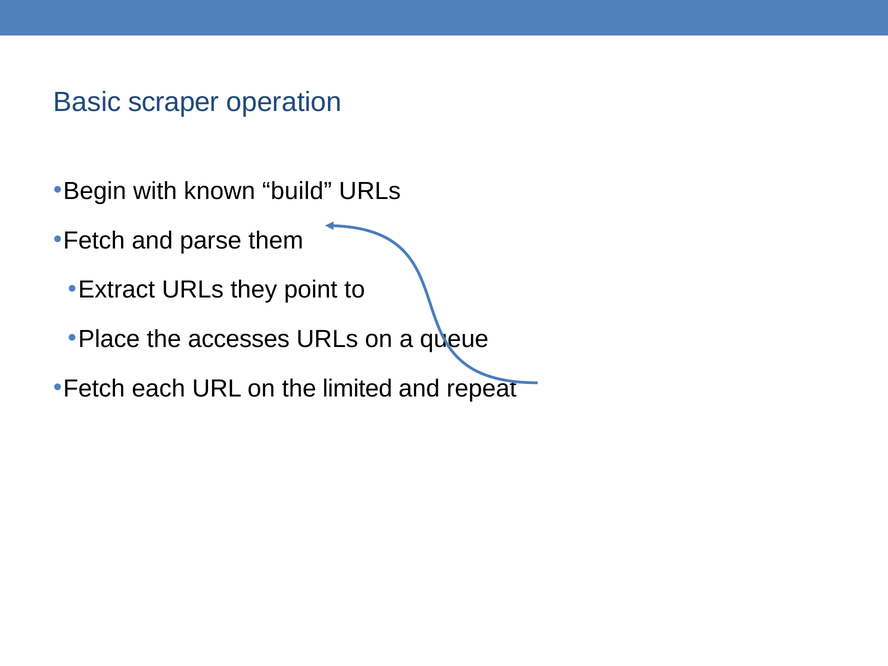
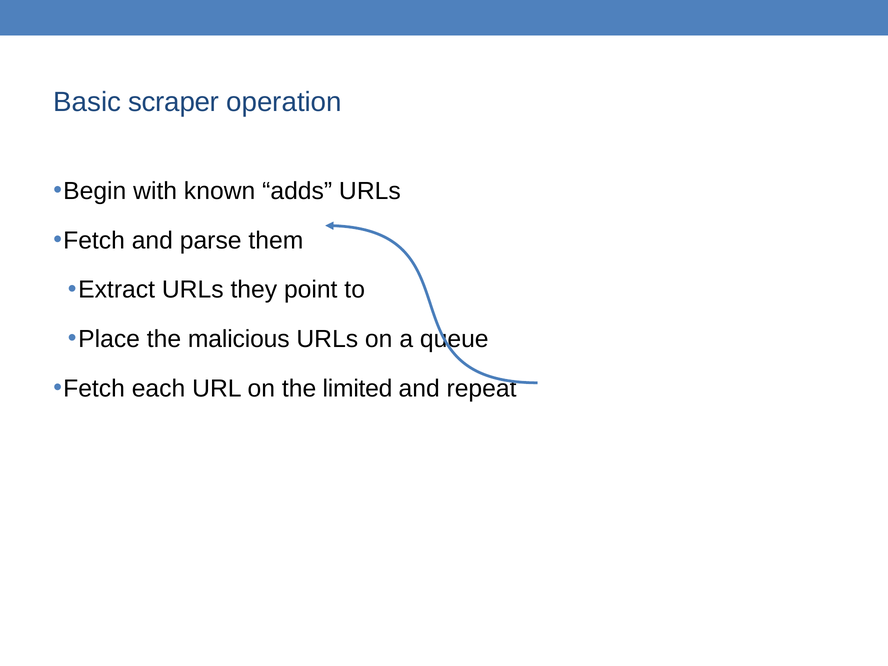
build: build -> adds (297, 191)
accesses: accesses -> malicious (239, 339)
